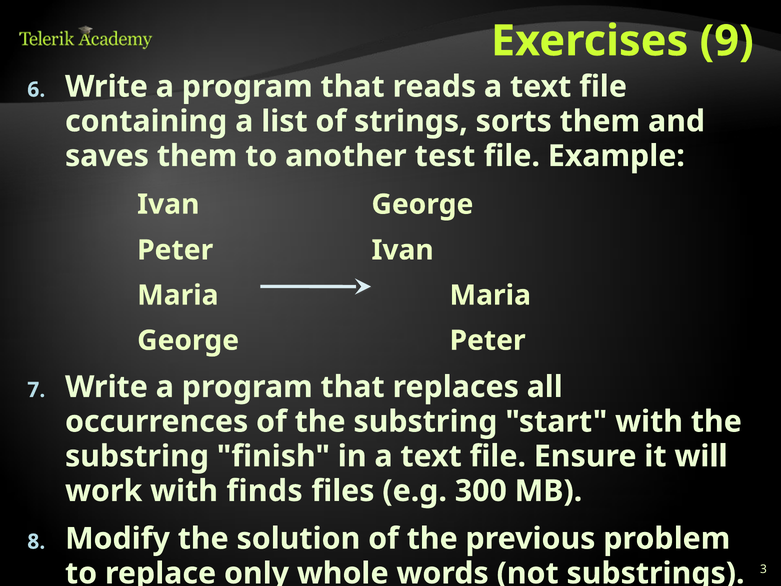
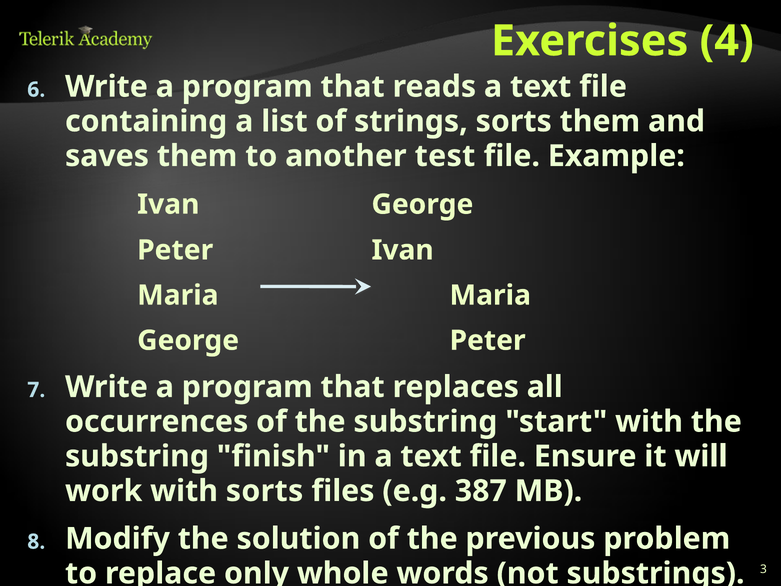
9: 9 -> 4 (727, 41)
with finds: finds -> sorts (265, 491)
300: 300 -> 387 (481, 491)
